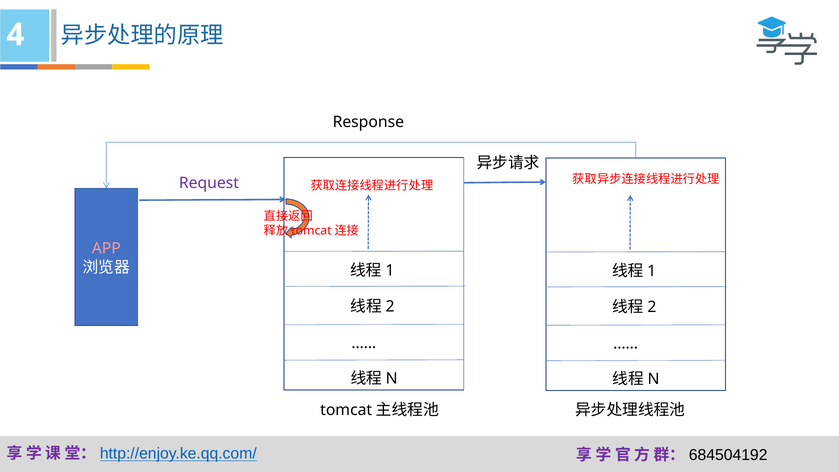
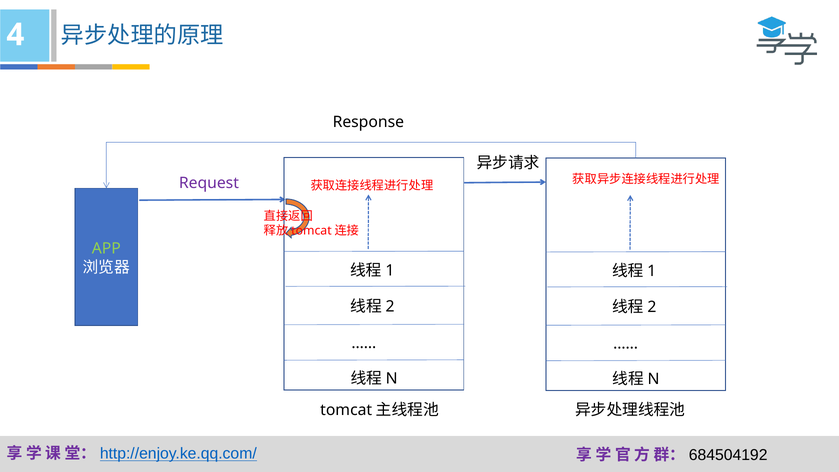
APP colour: pink -> light green (106, 248)
